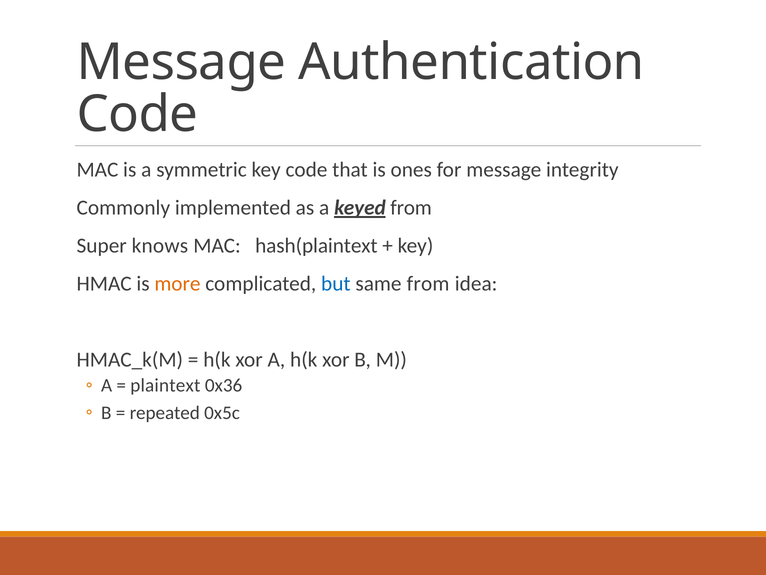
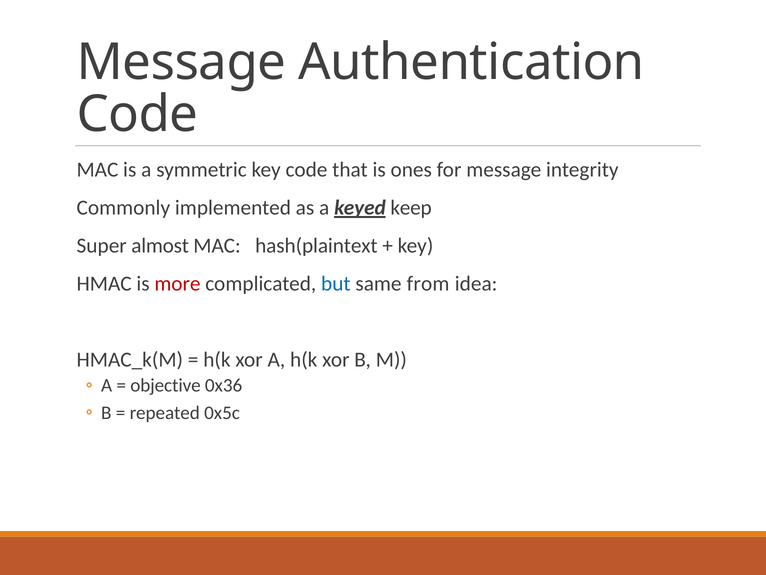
keyed from: from -> keep (411, 208)
knows: knows -> almost (160, 246)
more colour: orange -> red (177, 283)
plaintext: plaintext -> objective (166, 385)
